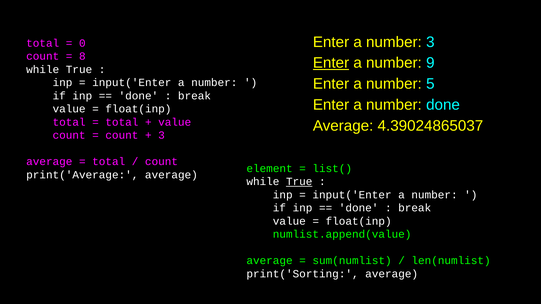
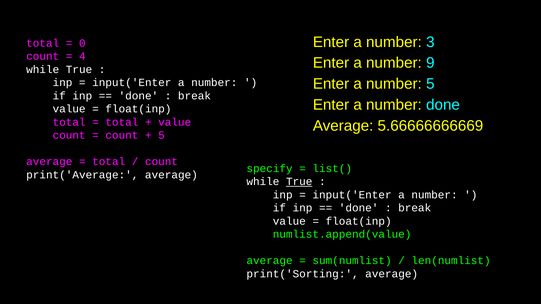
8: 8 -> 4 (82, 56)
Enter underline: present -> none (331, 63)
4.39024865037: 4.39024865037 -> 5.66666666669 (430, 126)
3: 3 -> 5 (161, 135)
element: element -> specify (270, 169)
